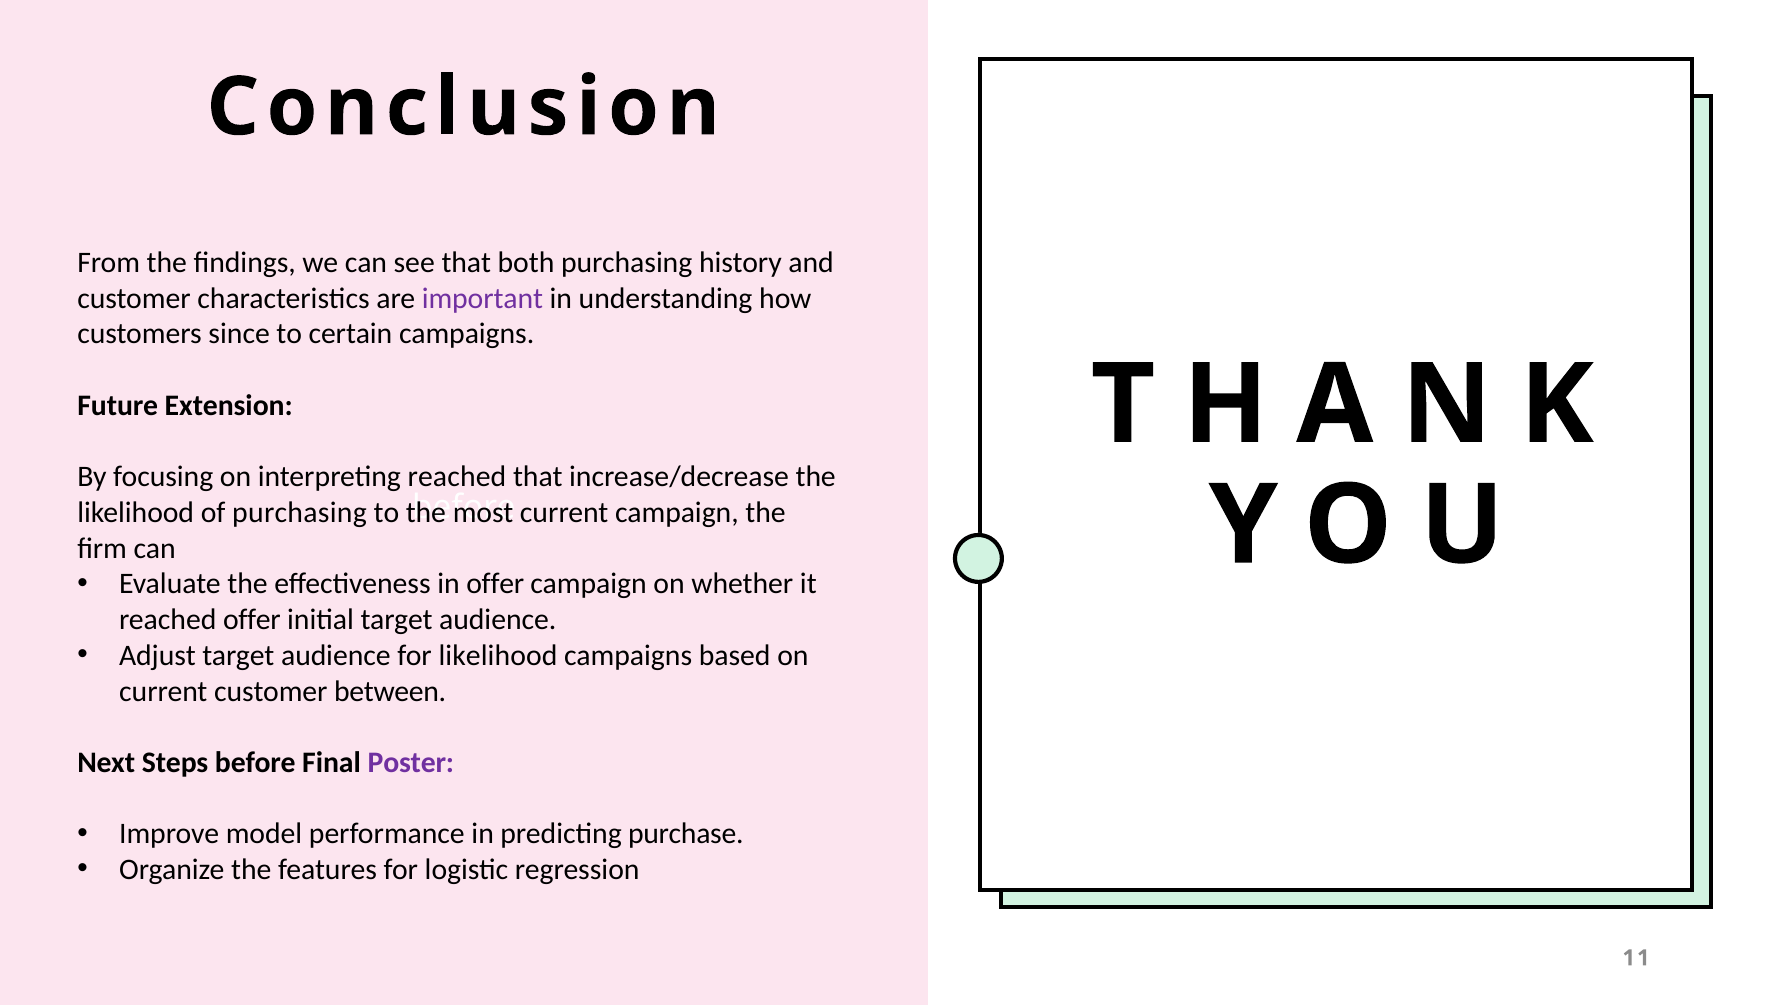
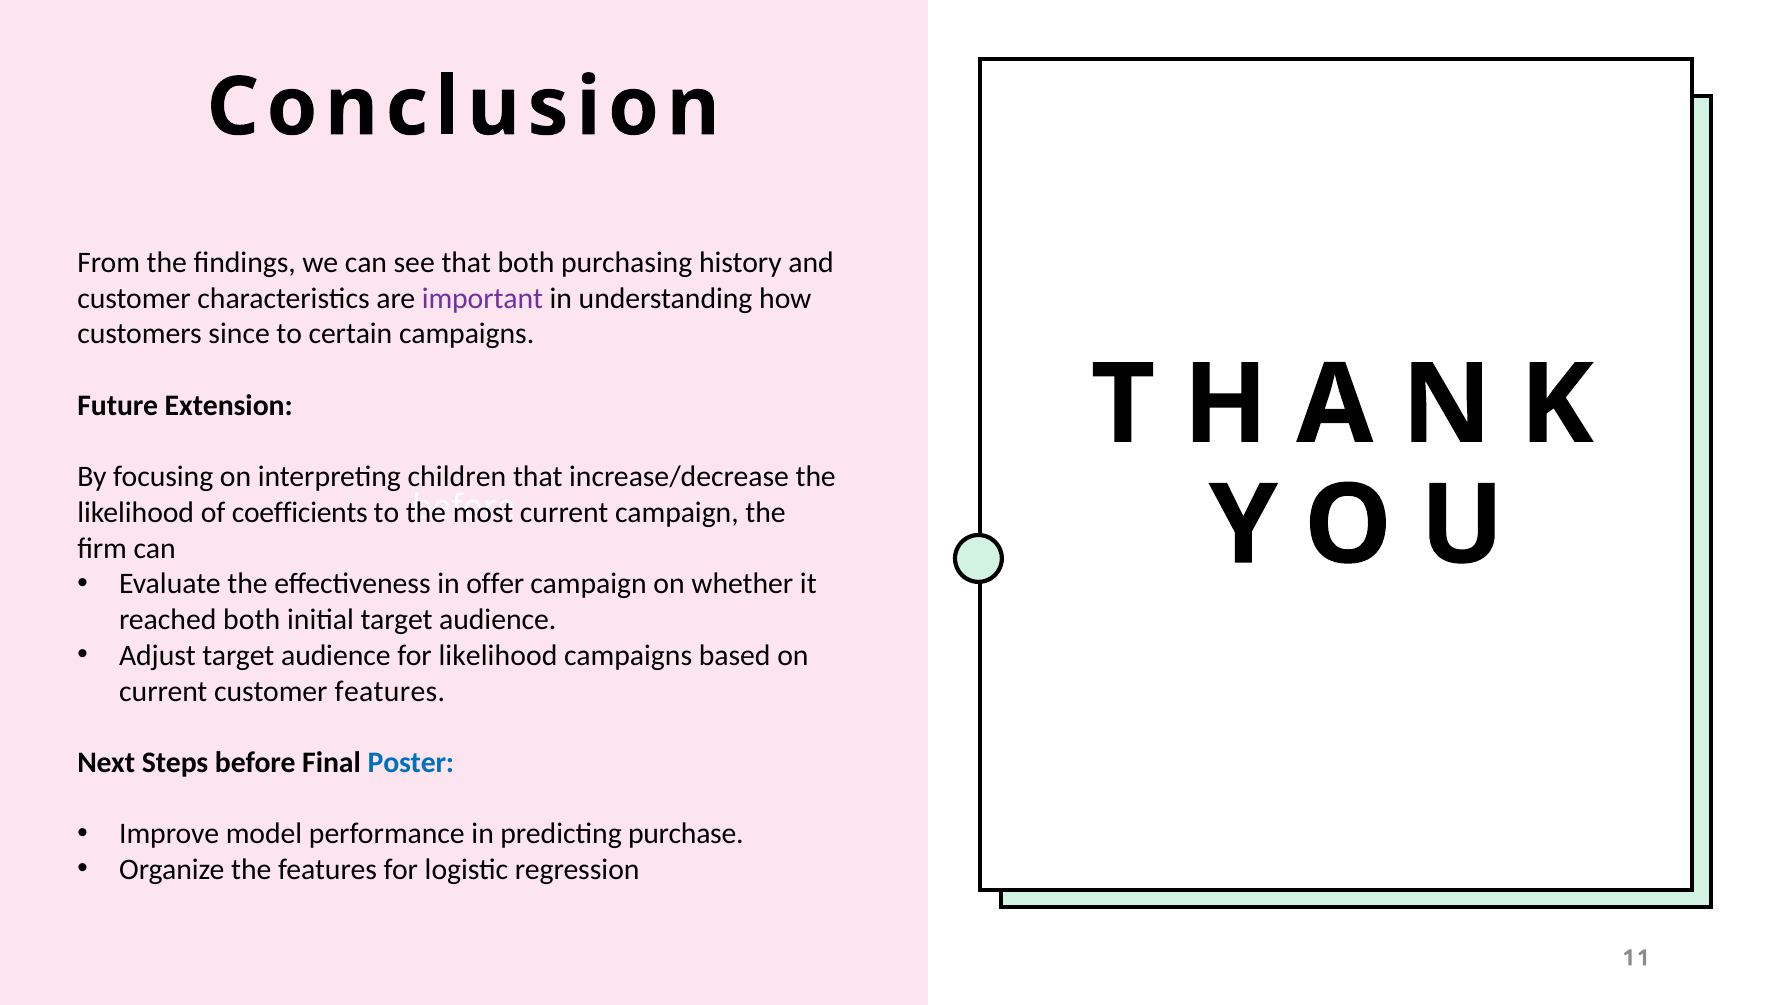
interpreting reached: reached -> children (457, 477)
of purchasing: purchasing -> coefficients (300, 512)
reached offer: offer -> both (252, 620)
customer between: between -> features (390, 691)
Poster colour: purple -> blue (411, 762)
